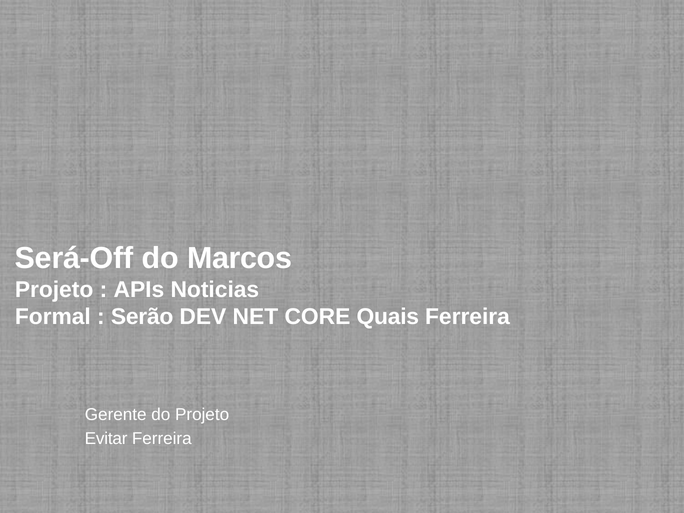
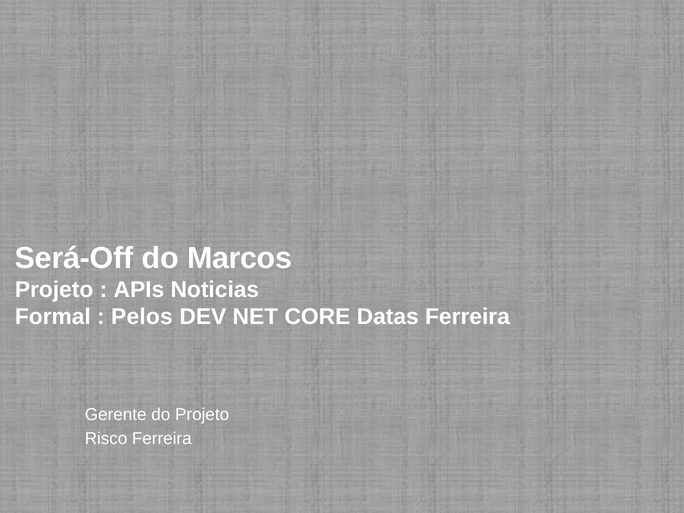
Serão: Serão -> Pelos (142, 317)
Quais: Quais -> Datas (388, 317)
Evitar: Evitar -> Risco (106, 439)
